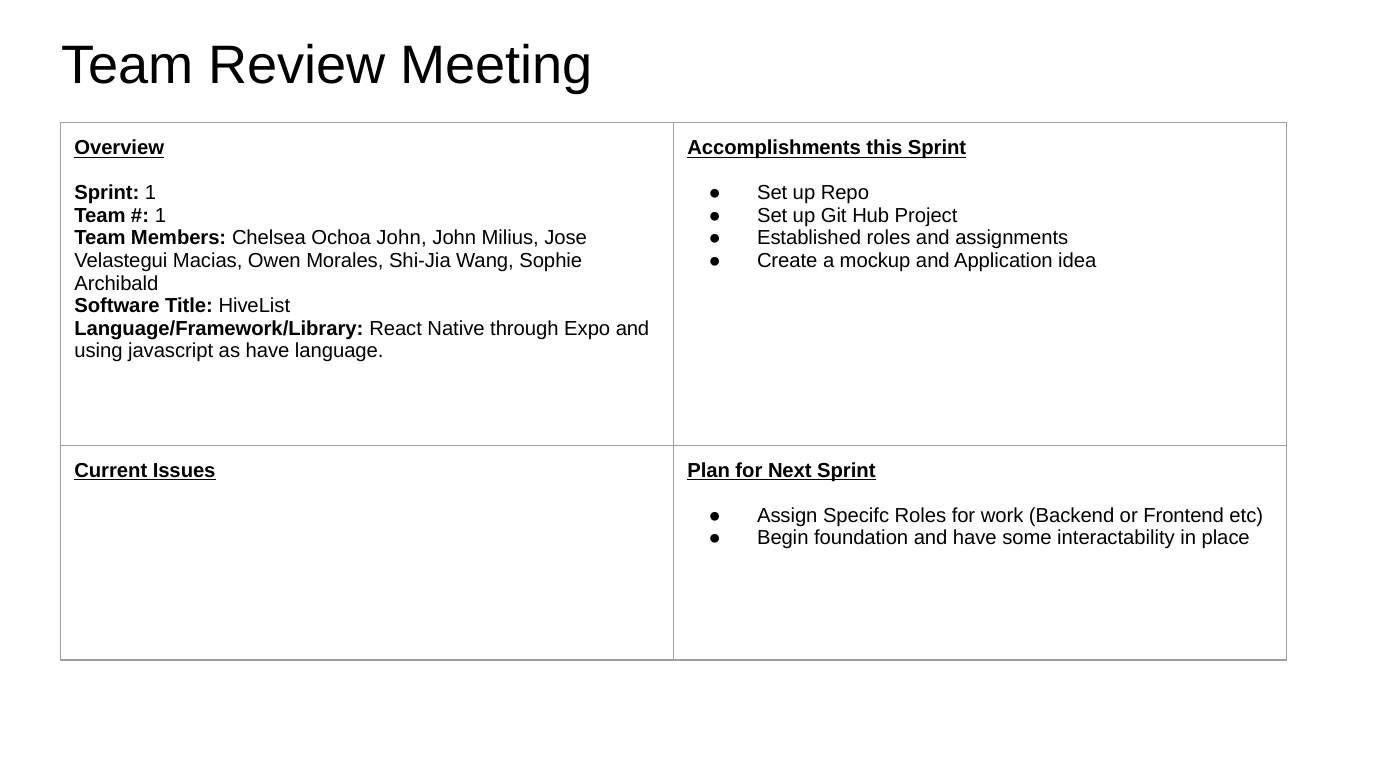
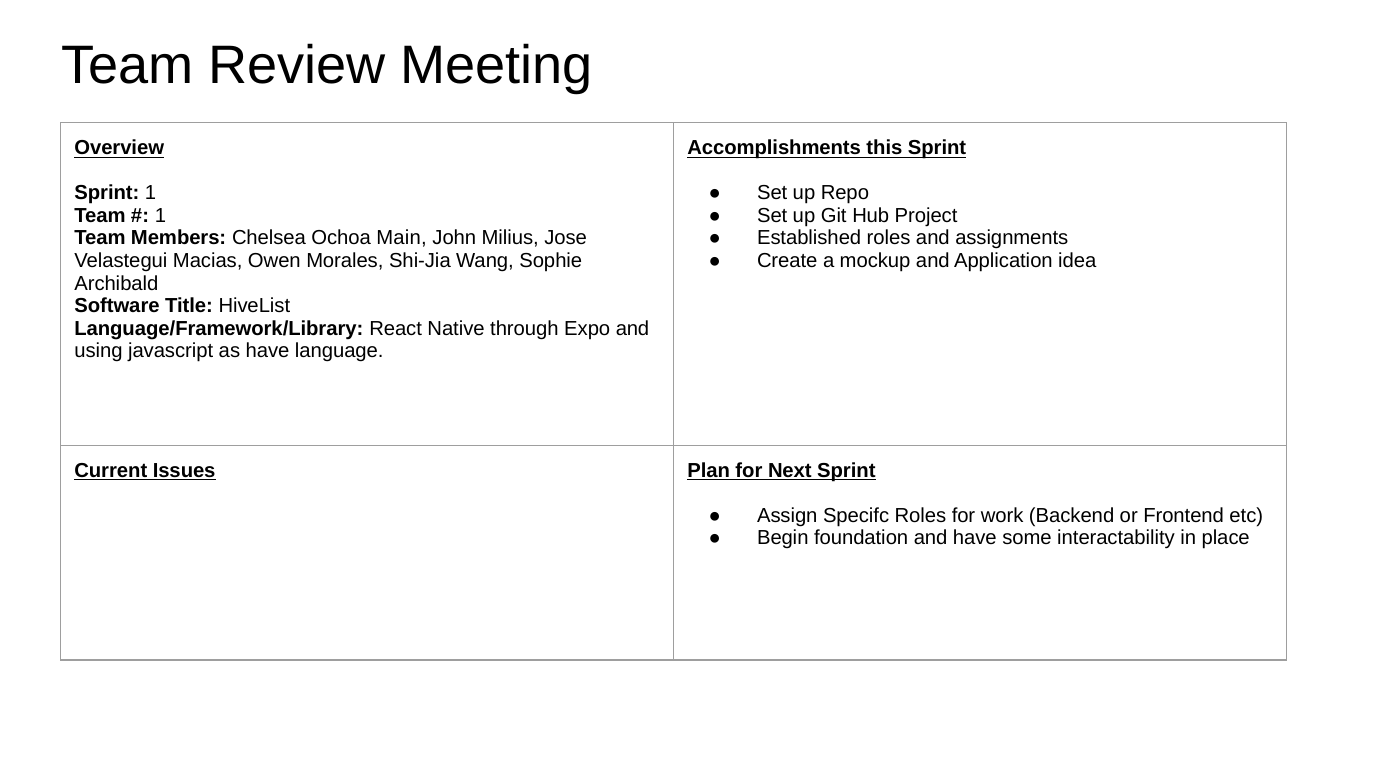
Ochoa John: John -> Main (402, 238)
